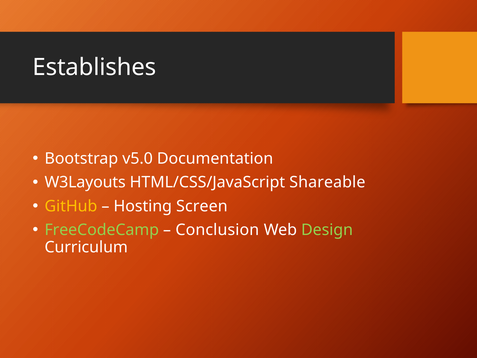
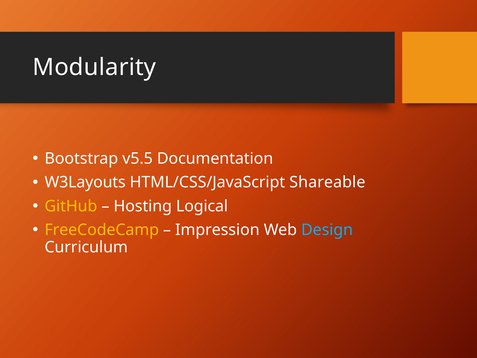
Establishes: Establishes -> Modularity (94, 67)
v5.0: v5.0 -> v5.5 (138, 158)
Screen: Screen -> Logical (202, 206)
FreeCodeCamp colour: light green -> yellow (102, 230)
Conclusion: Conclusion -> Impression (217, 230)
Design colour: light green -> light blue (327, 230)
